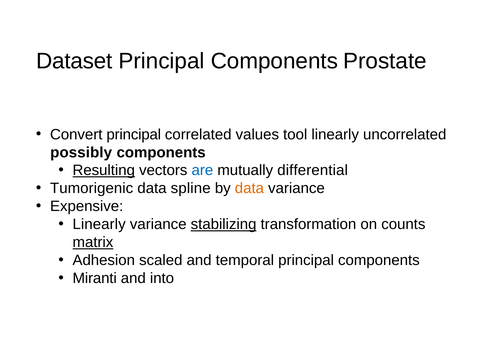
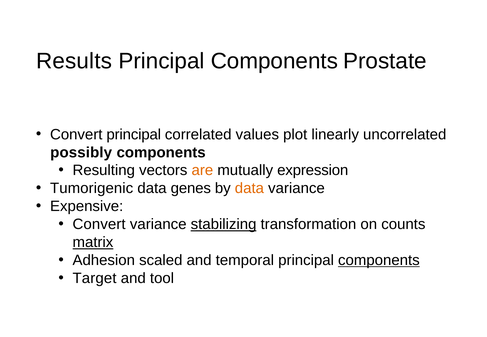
Dataset: Dataset -> Results (74, 61)
tool: tool -> plot (295, 134)
Resulting underline: present -> none (104, 170)
are colour: blue -> orange (202, 170)
differential: differential -> expression (313, 170)
spline: spline -> genes (191, 188)
Linearly: Linearly -> Convert (99, 224)
components underline: none -> present (379, 260)
Miranti: Miranti -> Target (95, 278)
into: into -> tool (162, 278)
